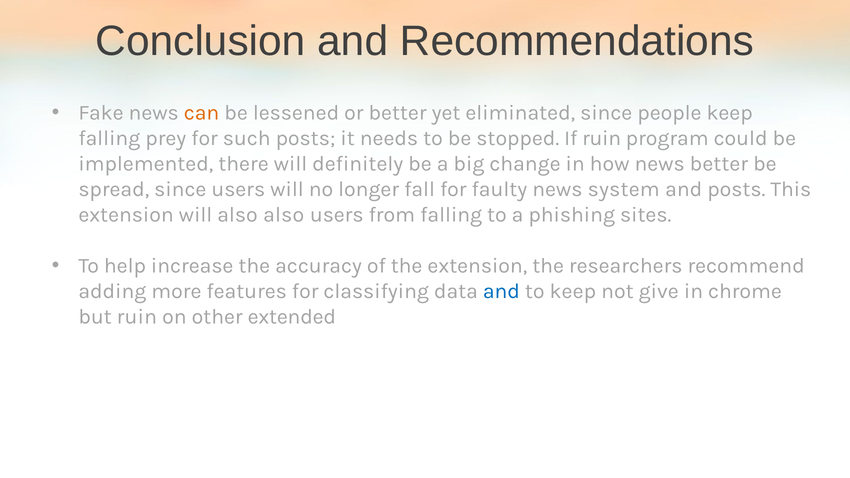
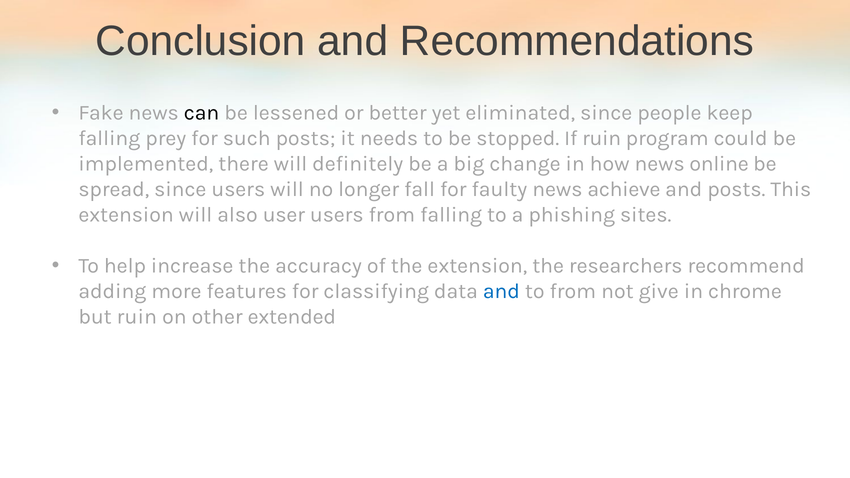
can colour: orange -> black (202, 113)
news better: better -> online (719, 164)
system: system -> achieve (624, 189)
also also: also -> user (284, 215)
to keep: keep -> from (573, 291)
